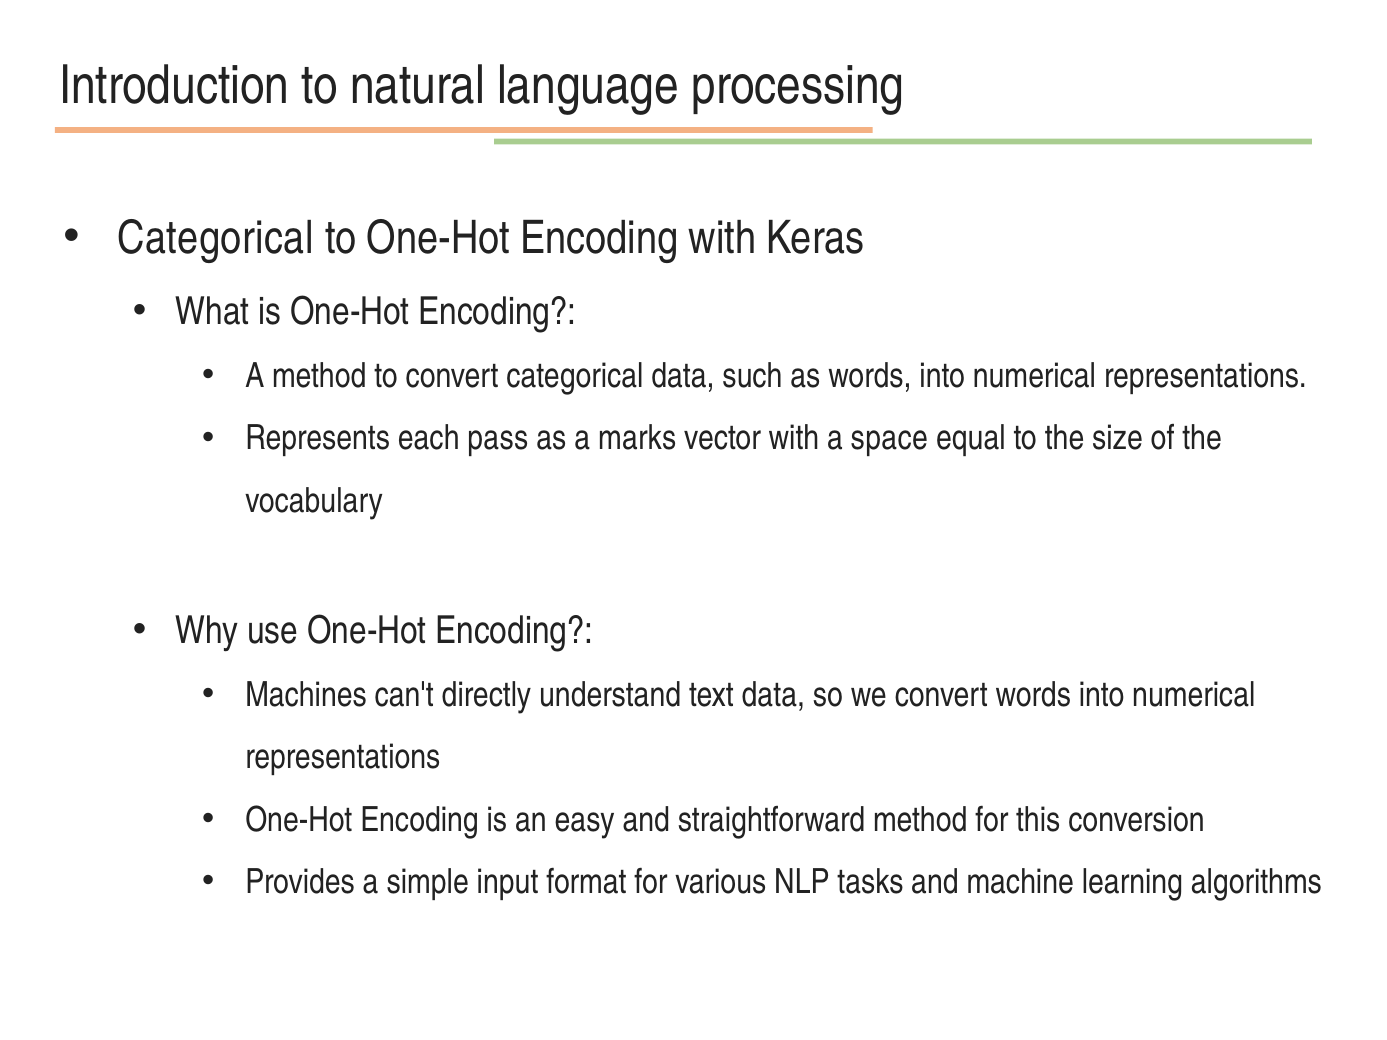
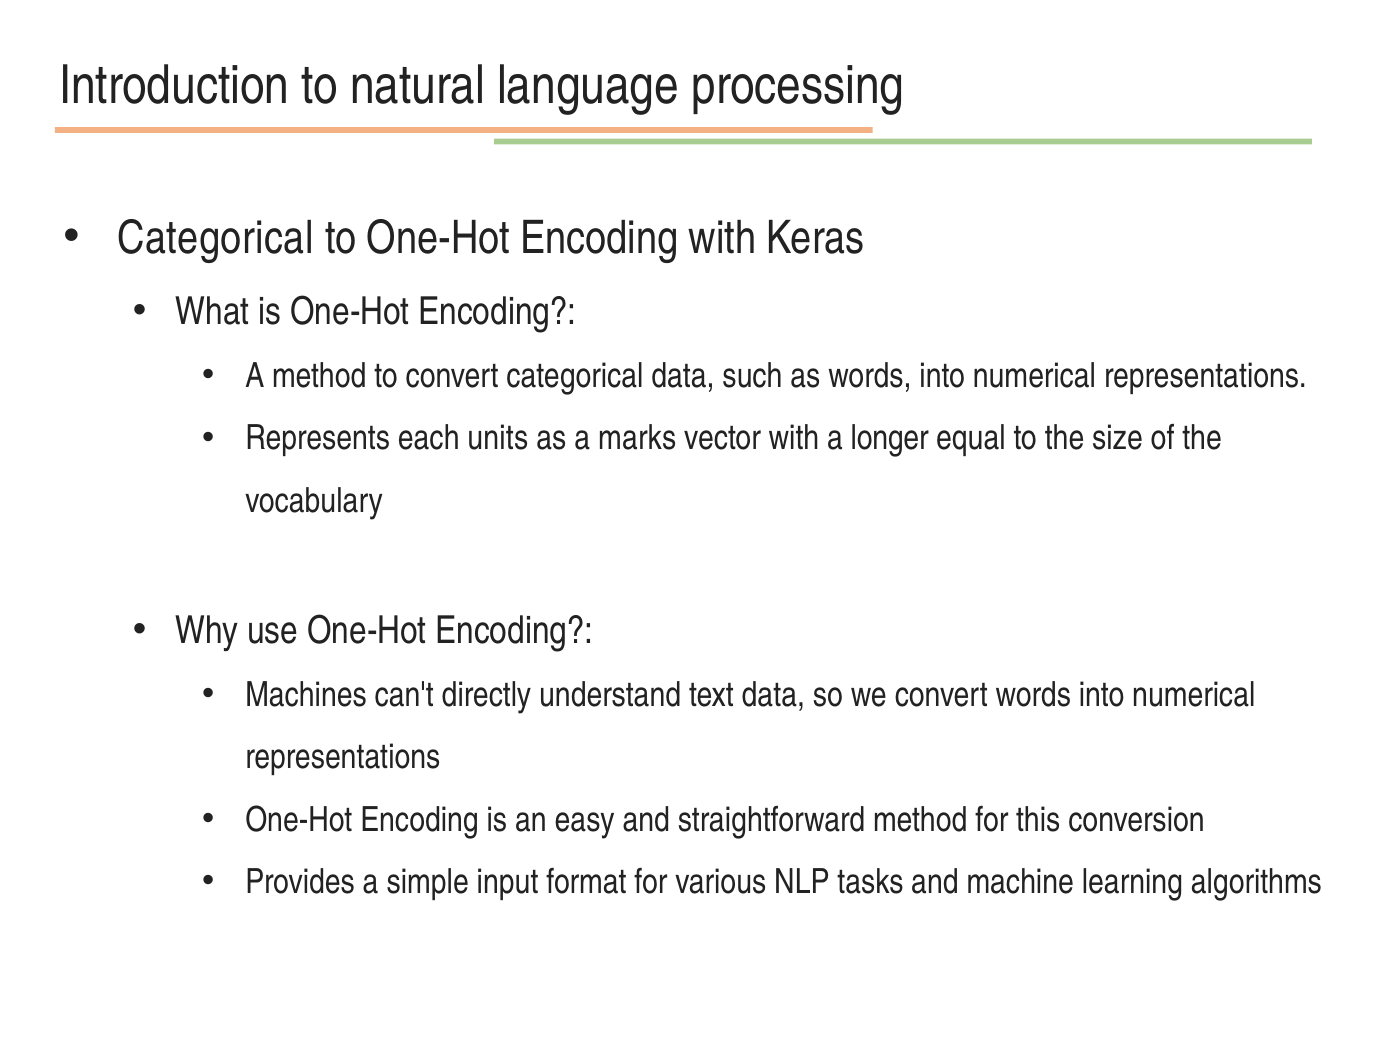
pass: pass -> units (498, 439)
space: space -> longer (890, 439)
